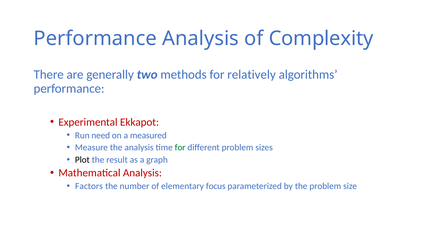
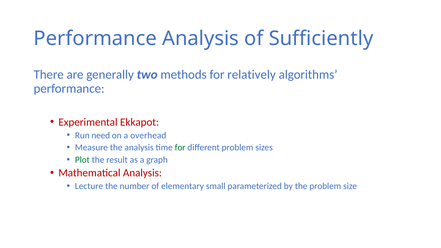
Complexity: Complexity -> Sufficiently (321, 38)
measured: measured -> overhead (148, 135)
Plot colour: black -> green (82, 160)
Factors: Factors -> Lecture (89, 186)
focus: focus -> small (216, 186)
